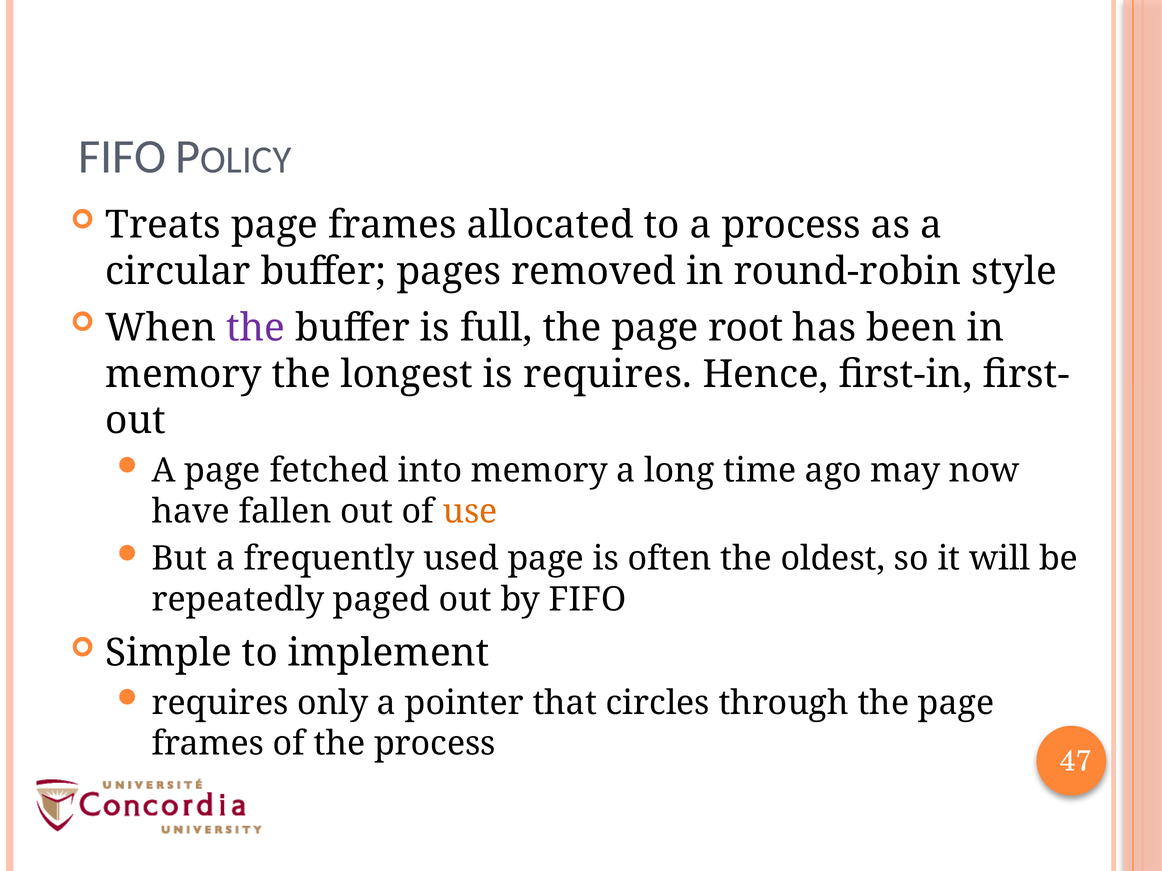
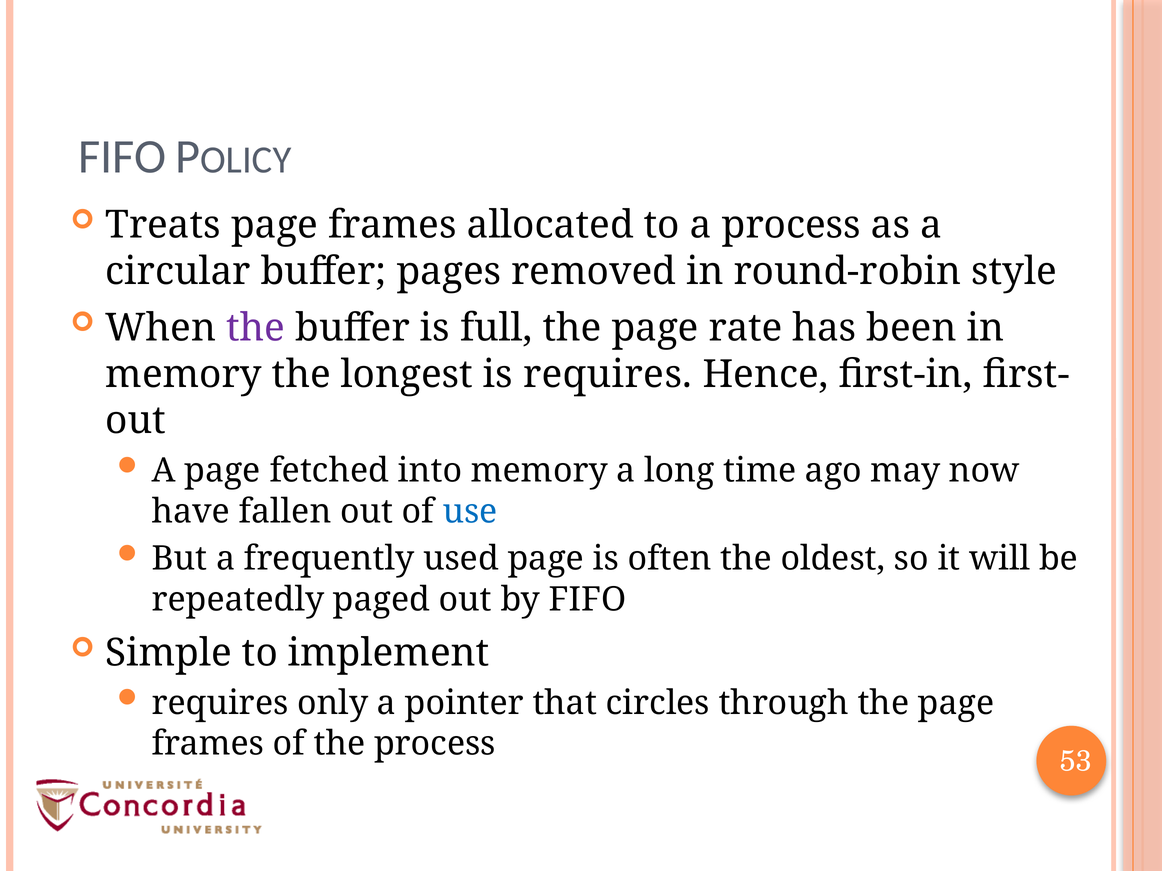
root: root -> rate (746, 328)
use colour: orange -> blue (470, 512)
47: 47 -> 53 (1076, 762)
